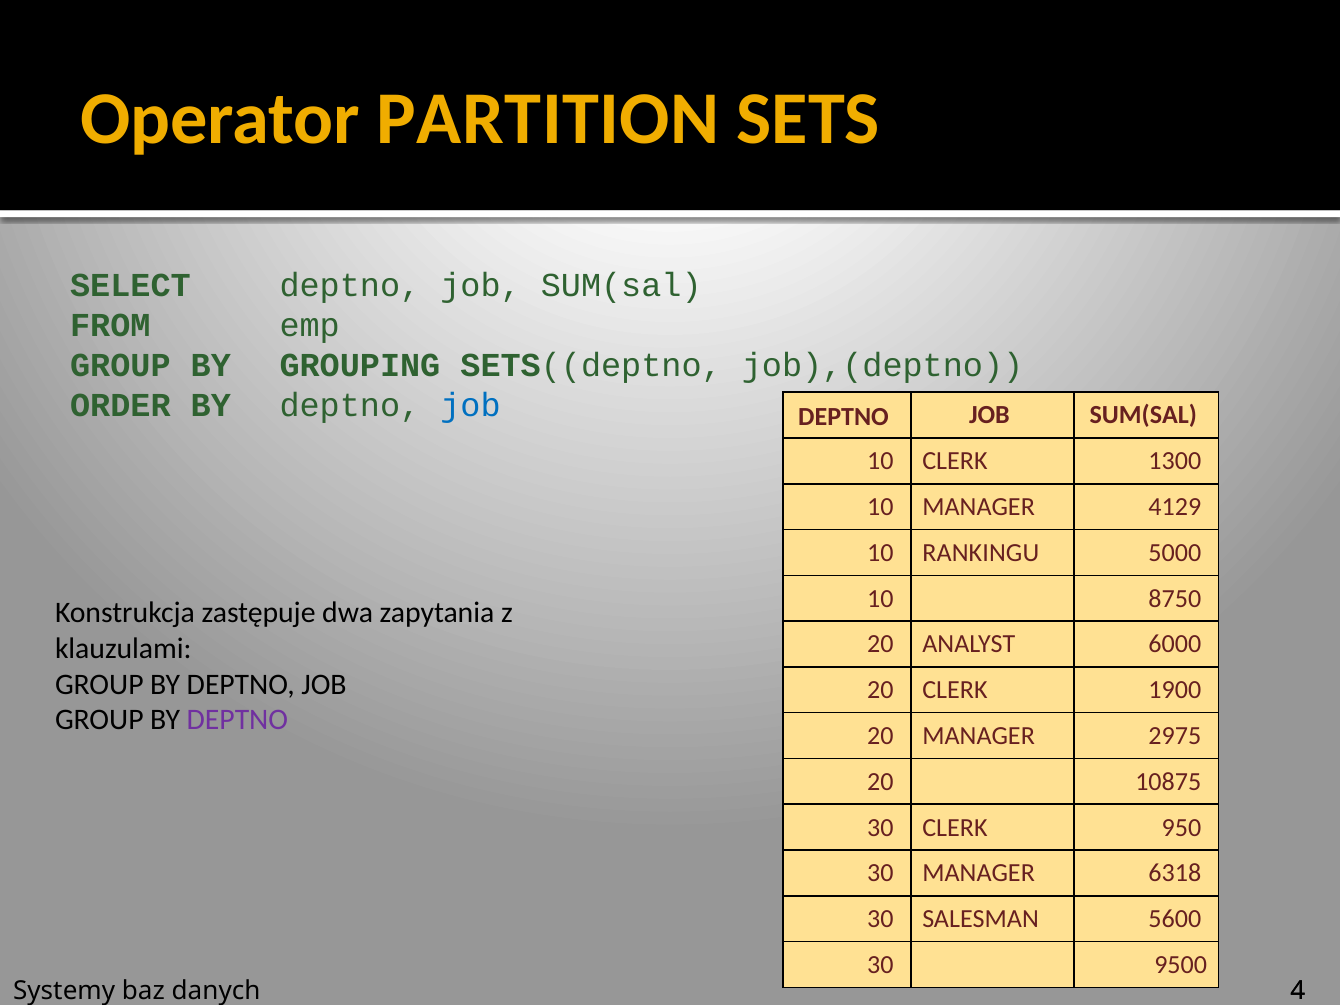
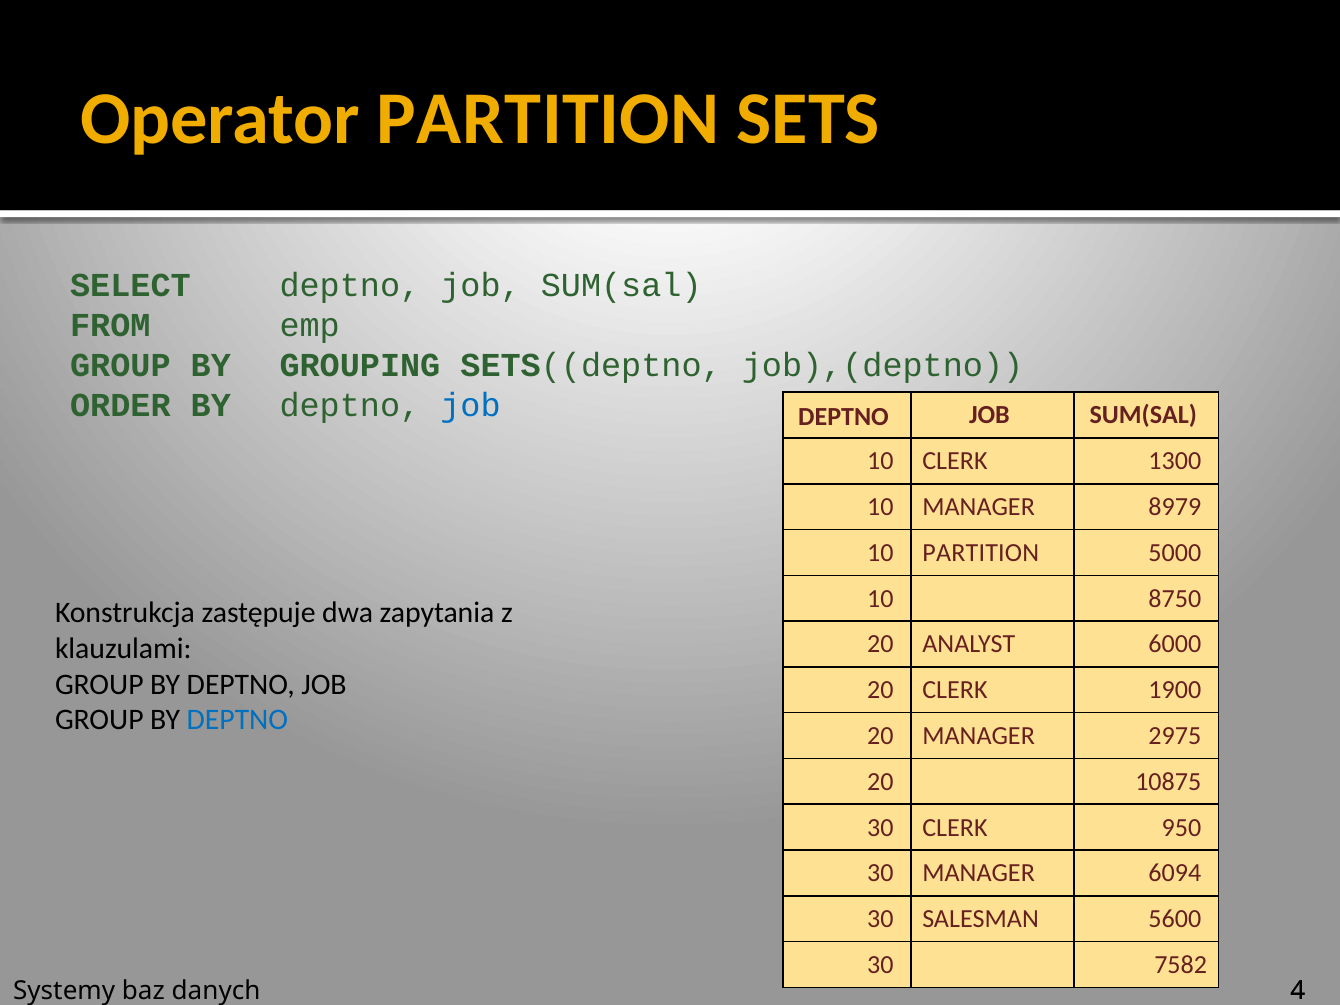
4129: 4129 -> 8979 (1175, 507)
10 RANKINGU: RANKINGU -> PARTITION (981, 553)
DEPTNO colour: purple -> blue (237, 720)
6318: 6318 -> 6094 (1175, 873)
9500: 9500 -> 7582 (1181, 965)
